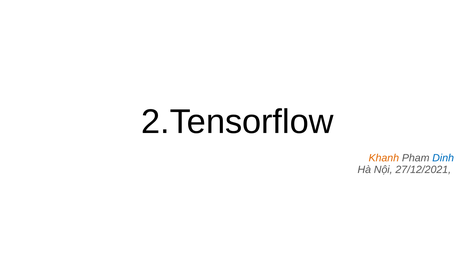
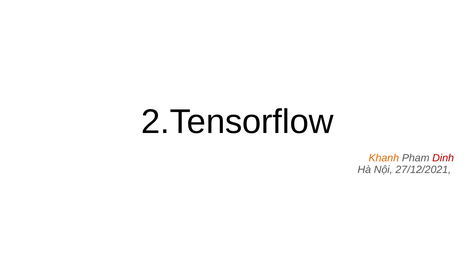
Dinh colour: blue -> red (443, 158)
